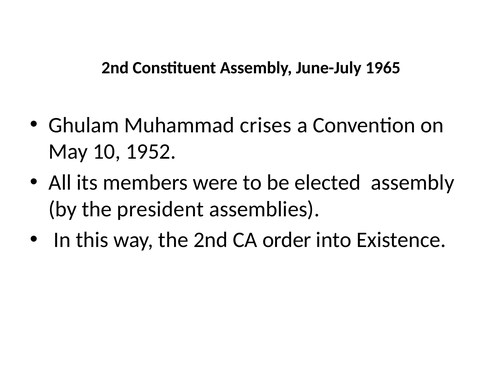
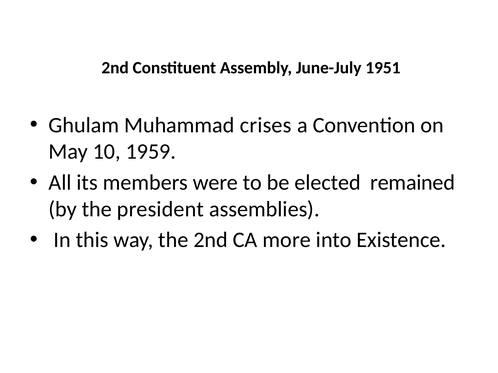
1965: 1965 -> 1951 (383, 68)
1952: 1952 -> 1959 (151, 152)
elected assembly: assembly -> remained (413, 183)
order: order -> more (287, 240)
